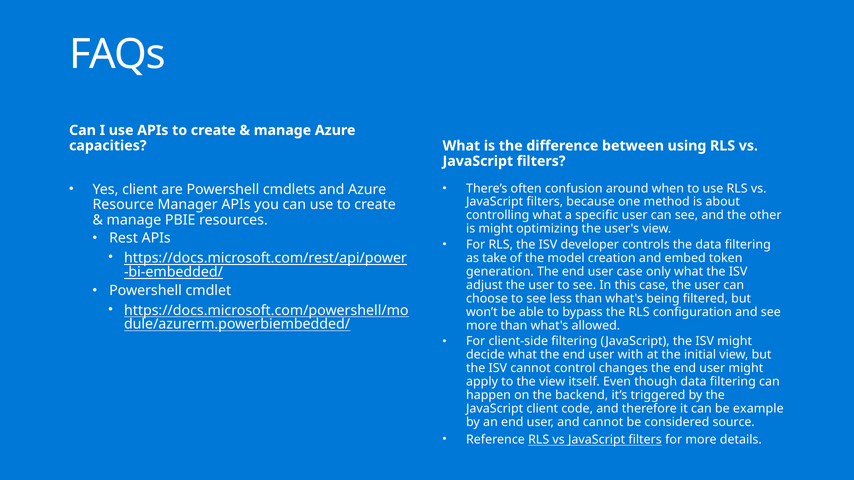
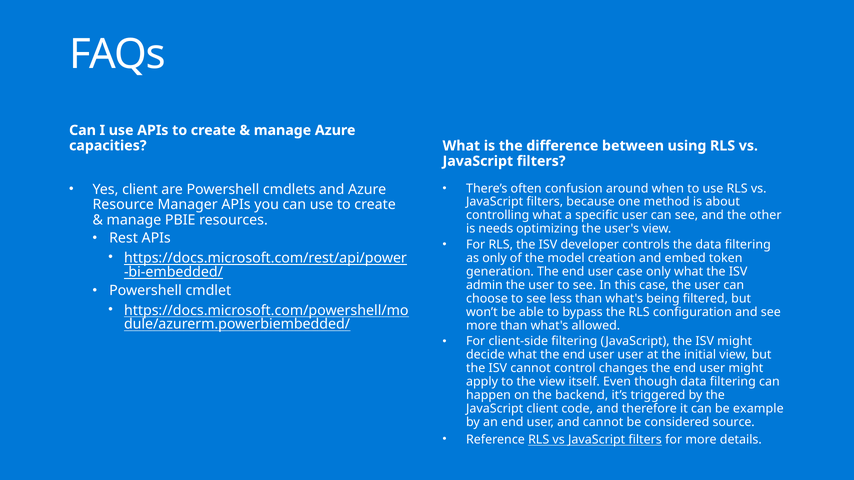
is might: might -> needs (496, 229)
as take: take -> only (495, 258)
adjust: adjust -> admin (484, 285)
user with: with -> user (630, 355)
